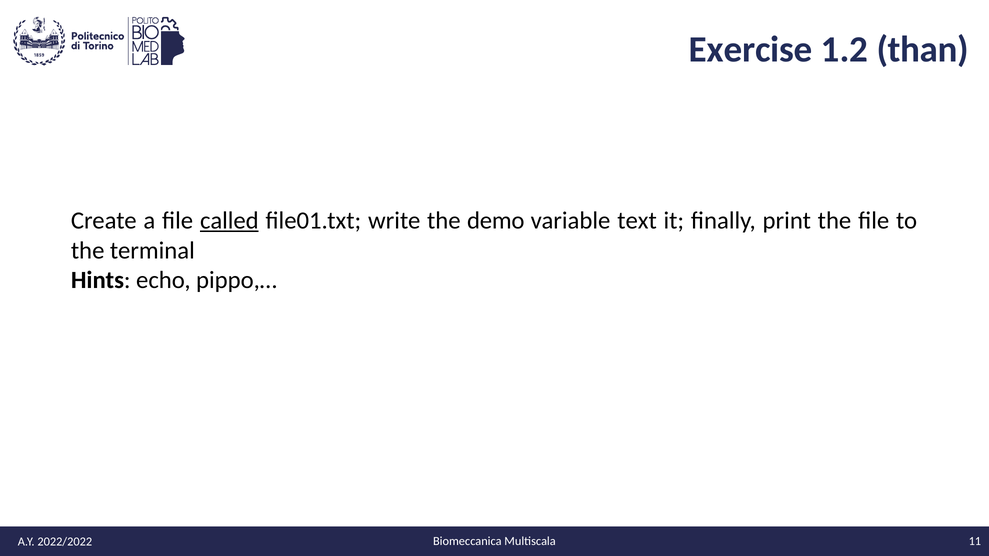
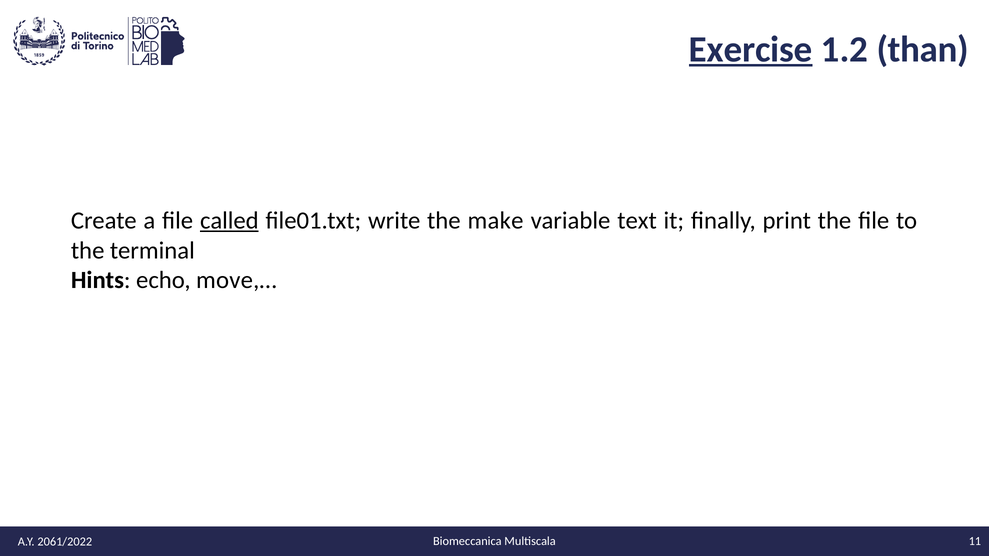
Exercise underline: none -> present (751, 49)
demo: demo -> make (496, 221)
pippo,…: pippo,… -> move,… (236, 280)
2022/2022: 2022/2022 -> 2061/2022 (65, 542)
